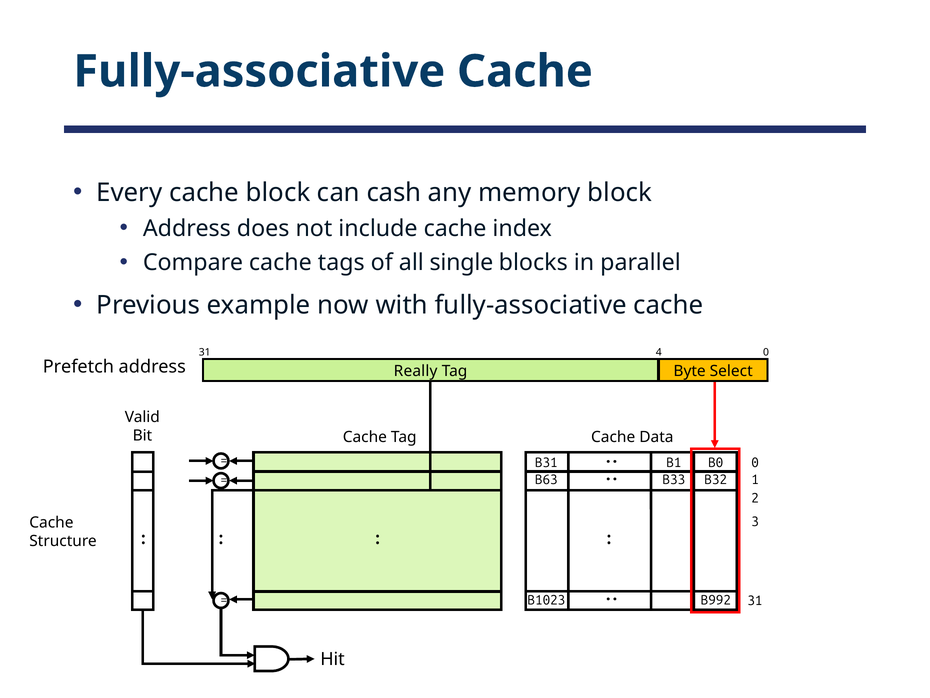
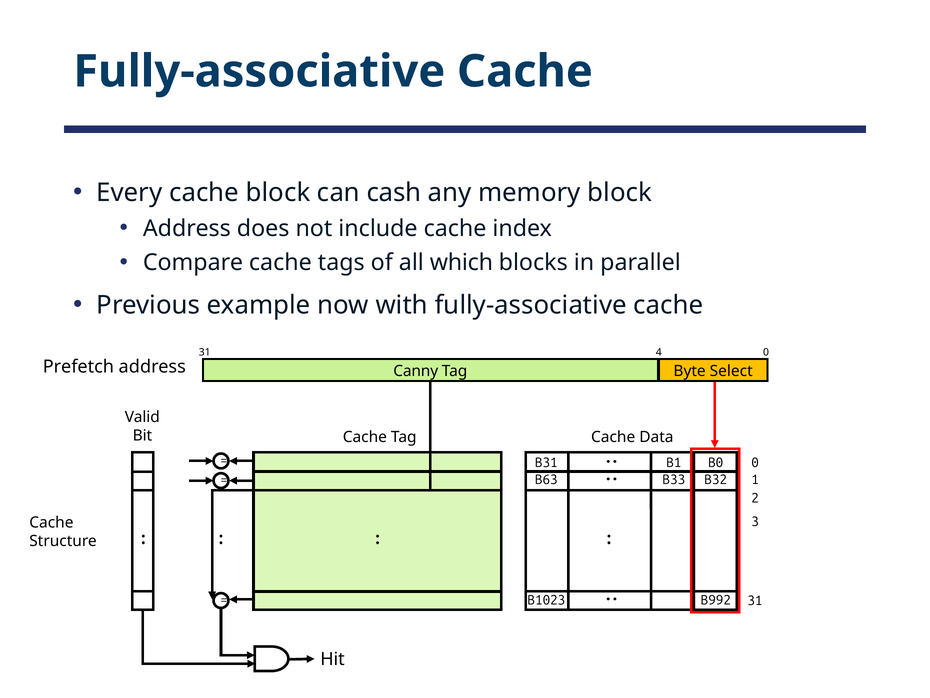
single: single -> which (461, 263)
Really: Really -> Canny (416, 371)
